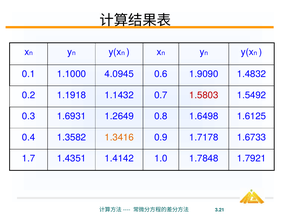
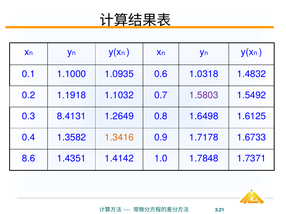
4.0945: 4.0945 -> 1.0935 (119, 74)
1.9090: 1.9090 -> 1.0318 (204, 74)
1.1432: 1.1432 -> 1.1032 (119, 95)
1.5803 colour: red -> purple (204, 95)
1.6931: 1.6931 -> 8.4131 (71, 116)
1.7: 1.7 -> 8.6 (29, 159)
1.7921: 1.7921 -> 1.7371 (251, 159)
